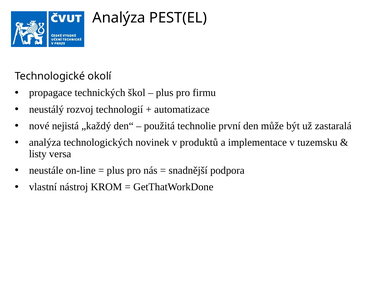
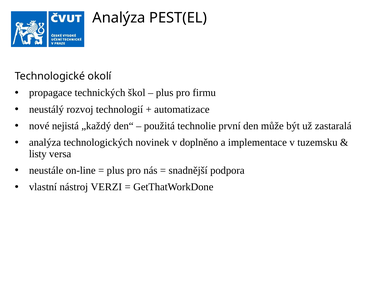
produktů: produktů -> doplněno (199, 142)
KROM: KROM -> VERZI (106, 187)
